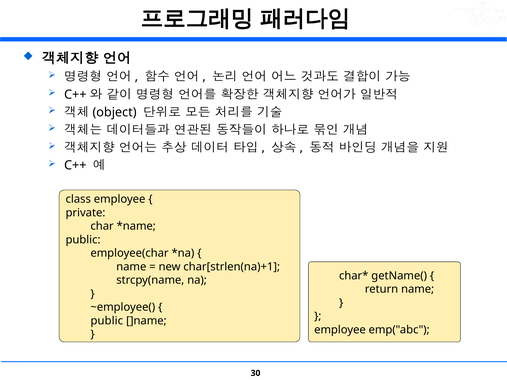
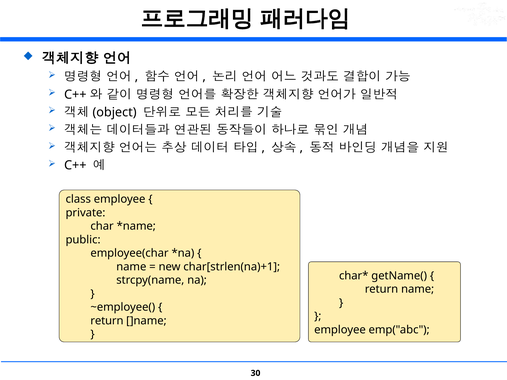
public: public -> return (107, 321)
